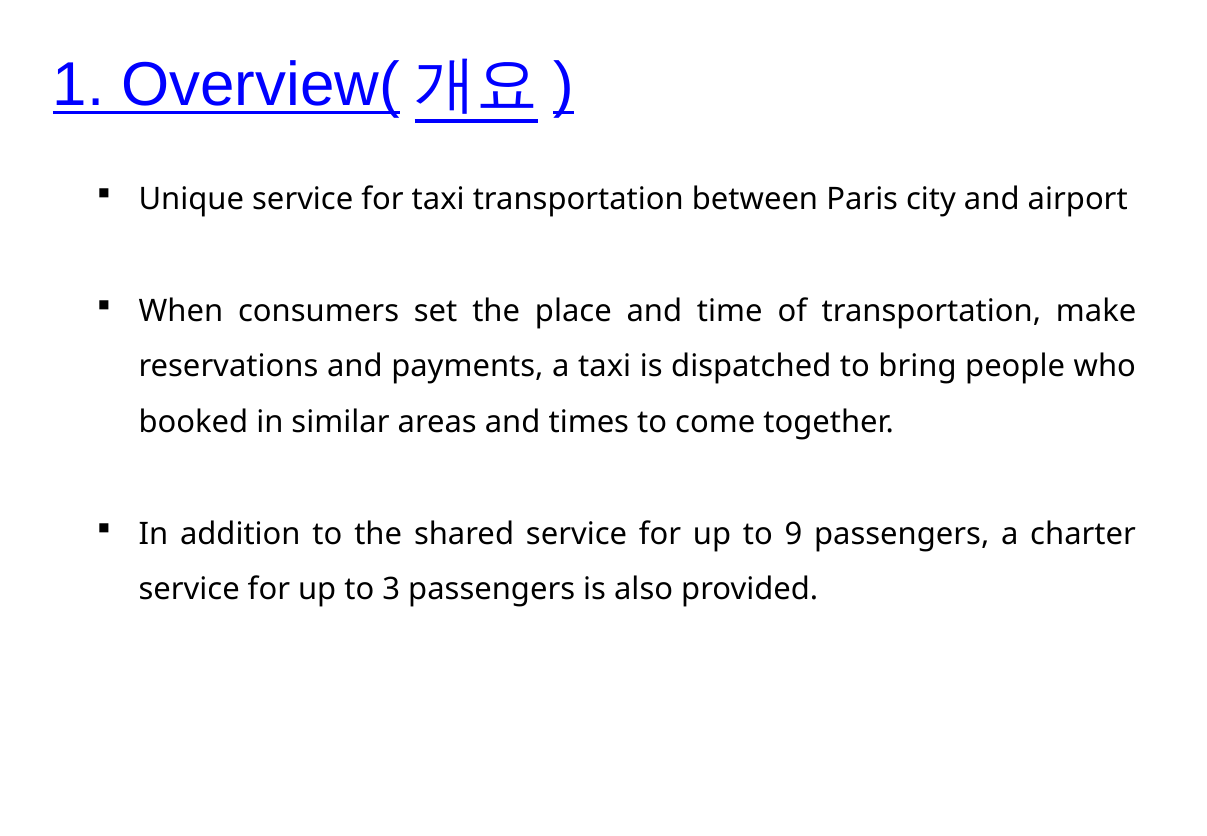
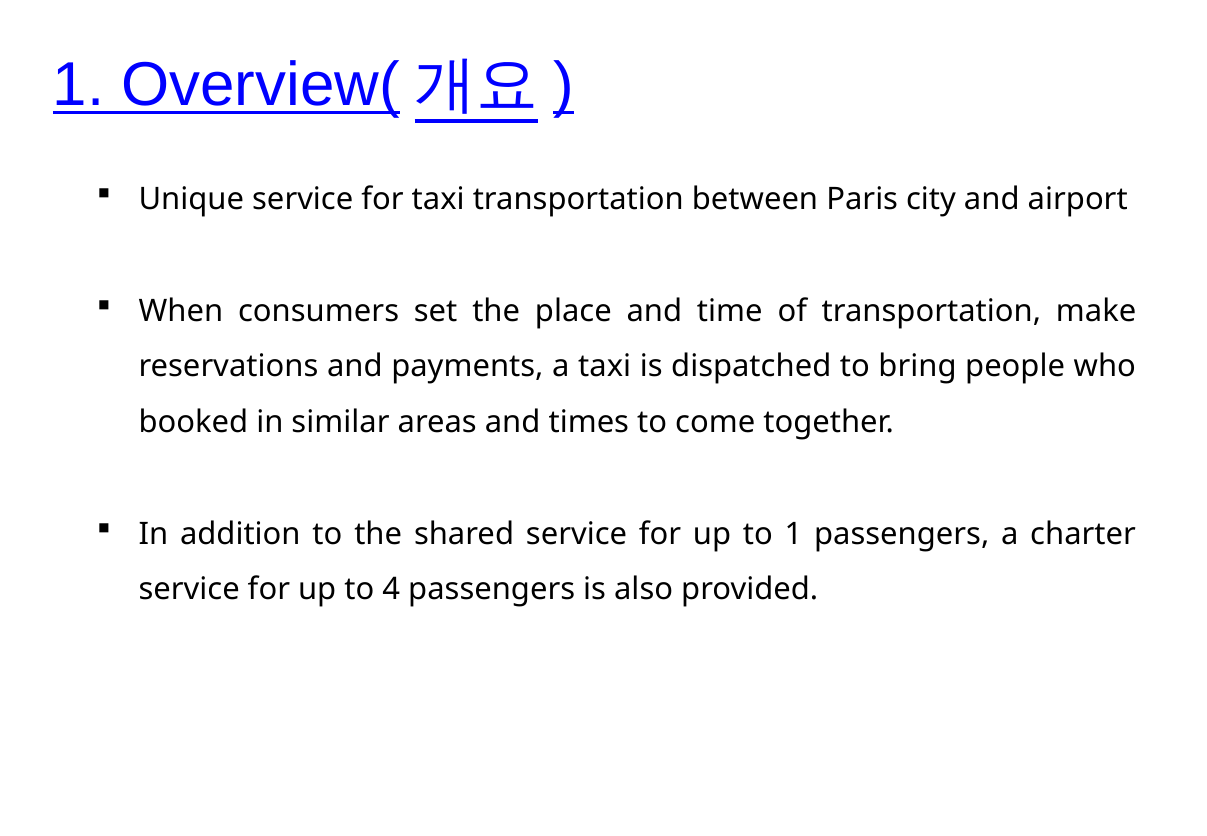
to 9: 9 -> 1 (793, 534)
3: 3 -> 4 (391, 589)
